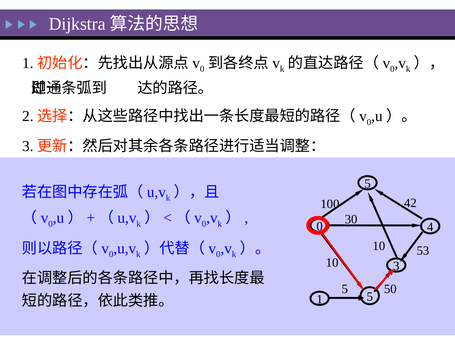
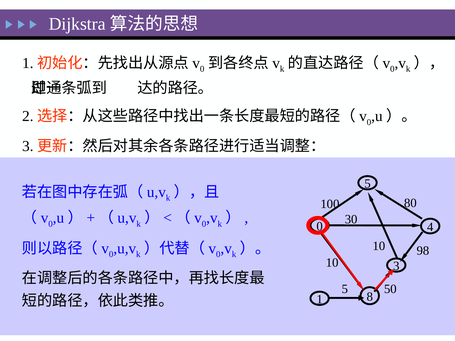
42: 42 -> 80 (410, 203)
53: 53 -> 98 (423, 251)
1 5: 5 -> 8 (370, 297)
